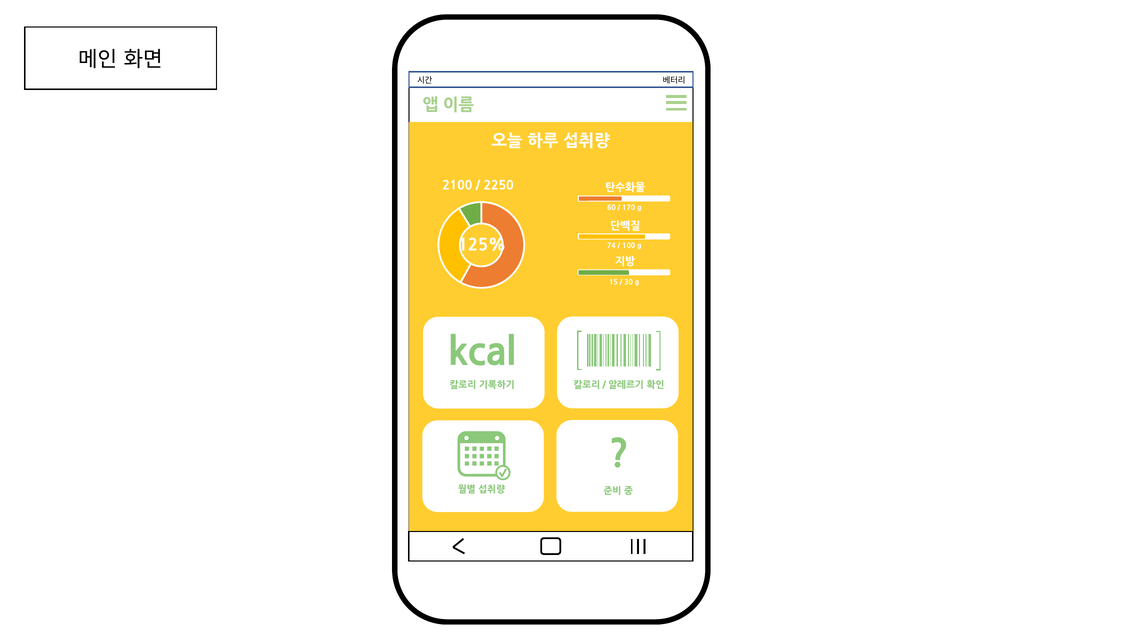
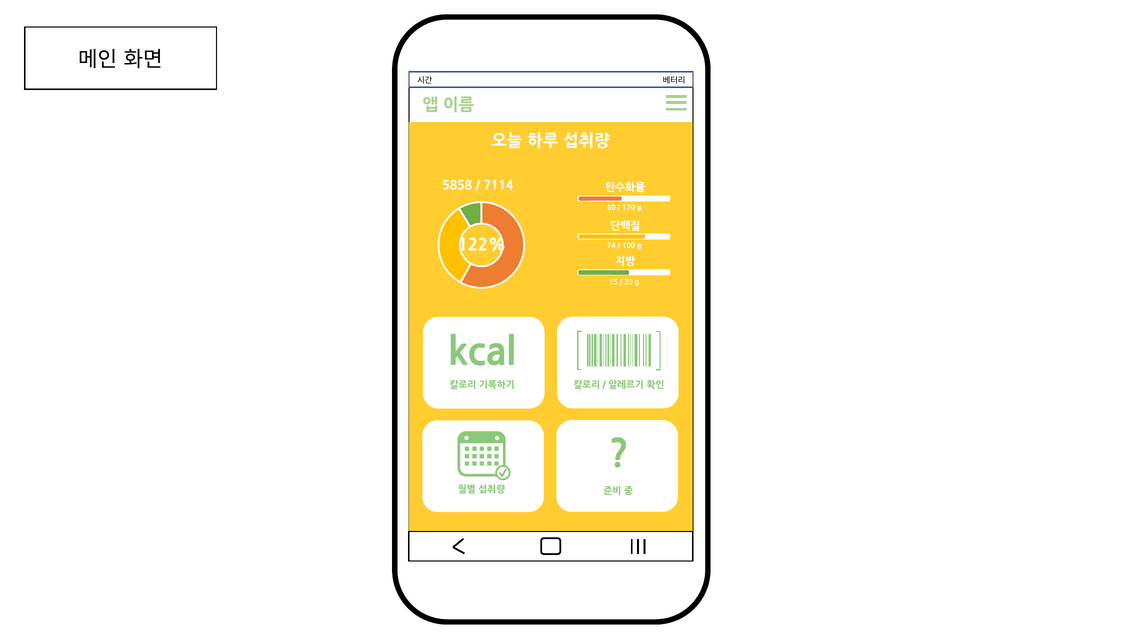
2100: 2100 -> 5858 (457, 186)
2250: 2250 -> 7114 (499, 186)
125%: 125% -> 122% (482, 245)
